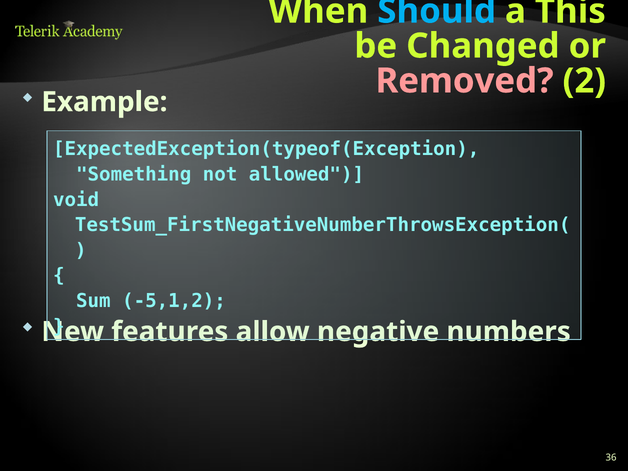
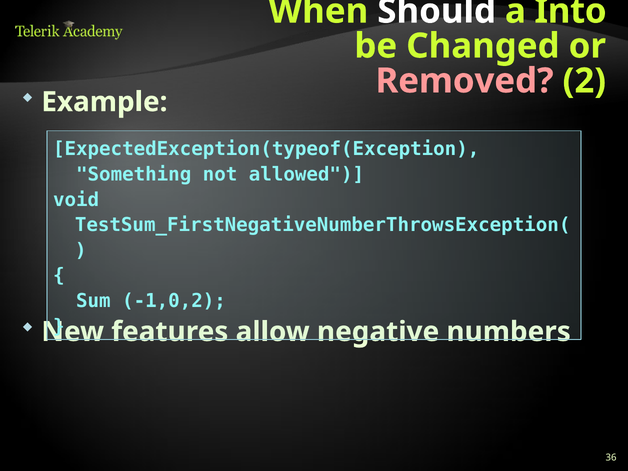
Should colour: light blue -> white (437, 11)
This: This -> Into (571, 11)
-5,1,2: -5,1,2 -> -1,0,2 (174, 301)
